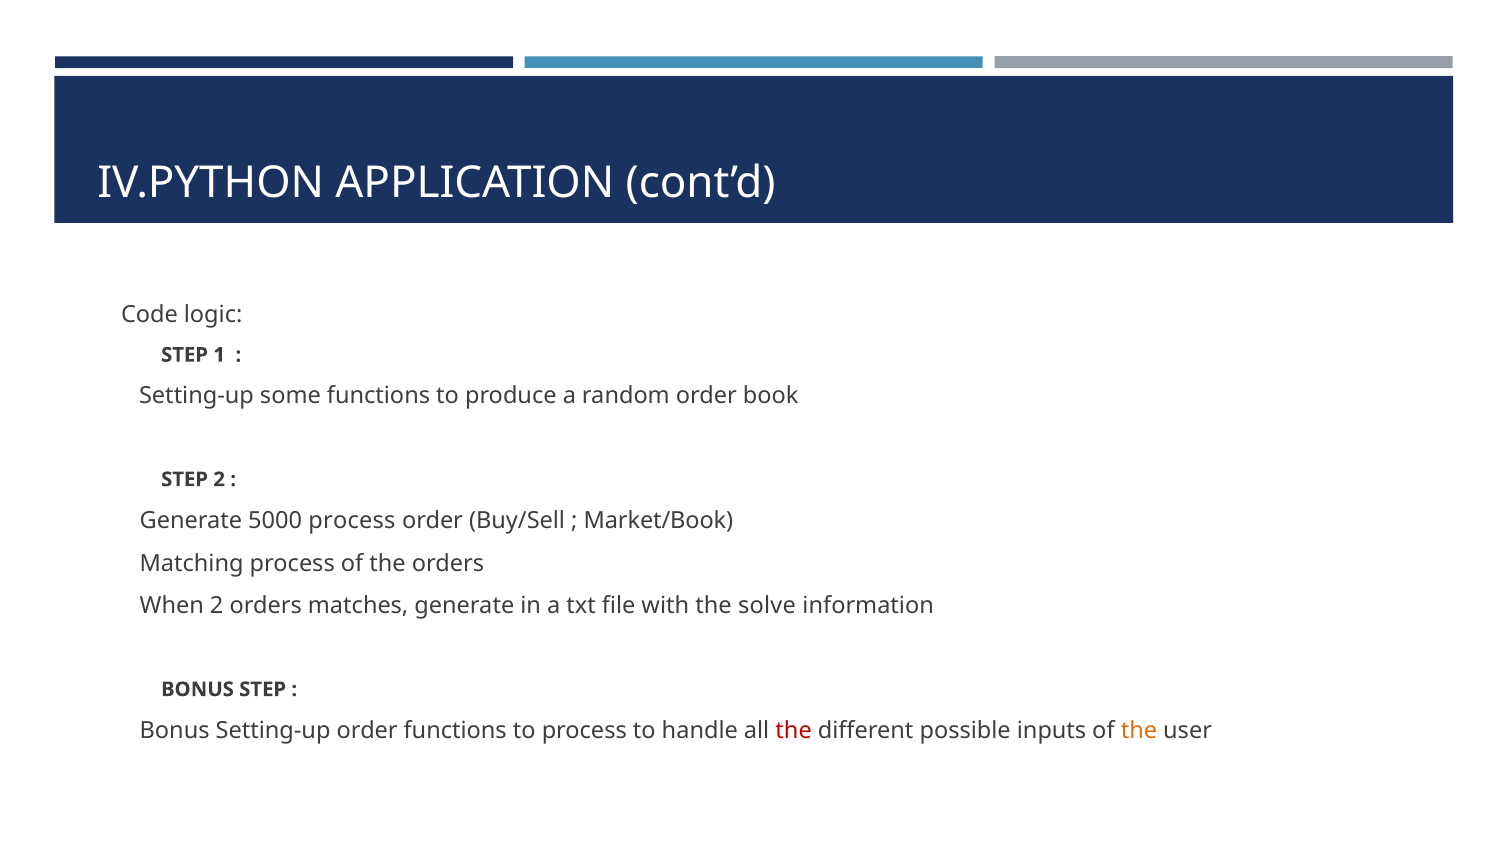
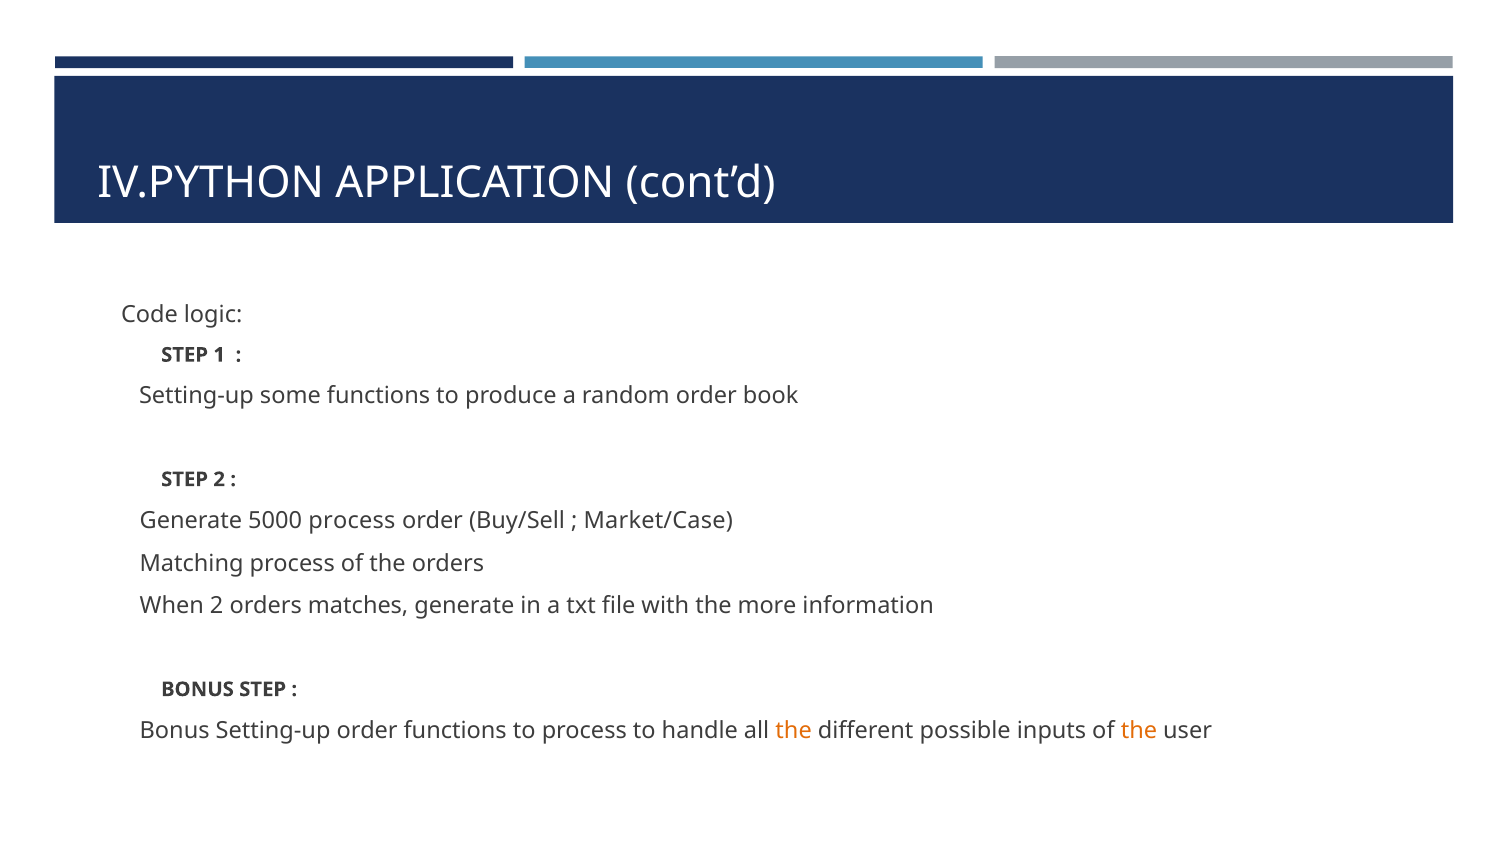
Market/Book: Market/Book -> Market/Case (658, 521)
solve: solve -> more (767, 606)
the colour: red -> orange (794, 731)
